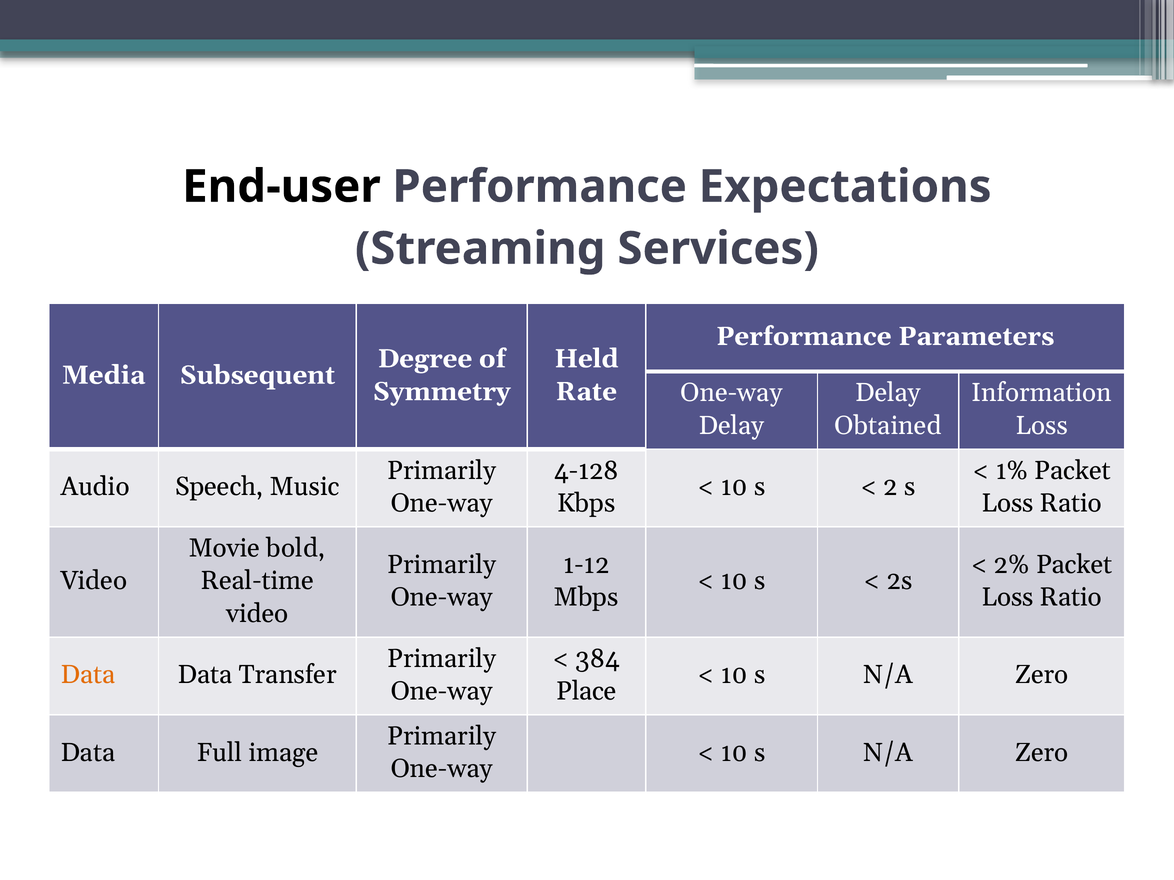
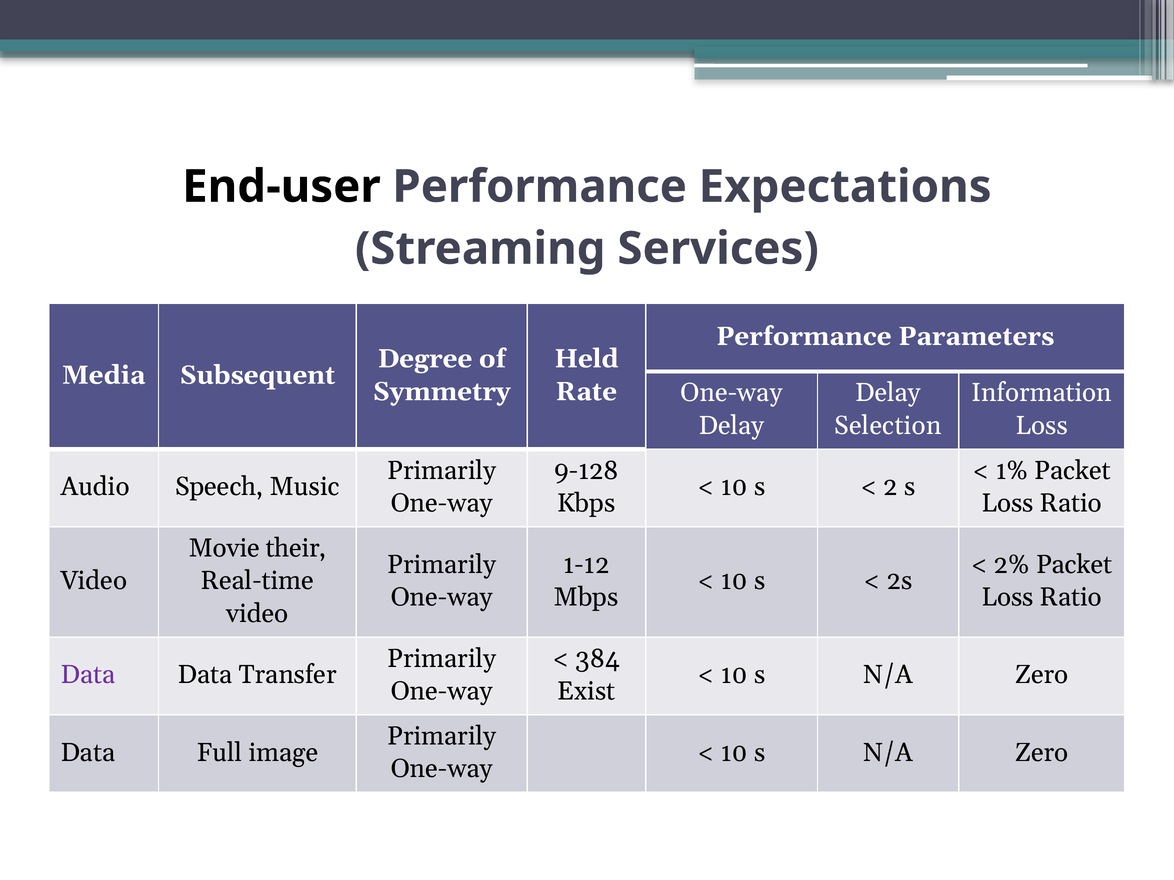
Obtained: Obtained -> Selection (888, 426)
4-128: 4-128 -> 9-128 (586, 471)
bold: bold -> their (296, 548)
Data colour: orange -> purple (88, 675)
Place: Place -> Exist (586, 692)
